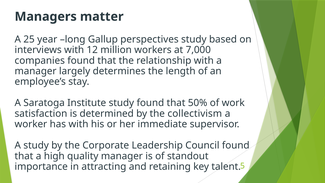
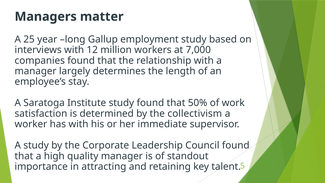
perspectives: perspectives -> employment (150, 39)
